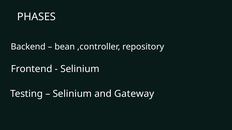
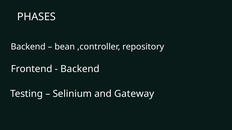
Selinium: Selinium -> Backend (80, 69)
